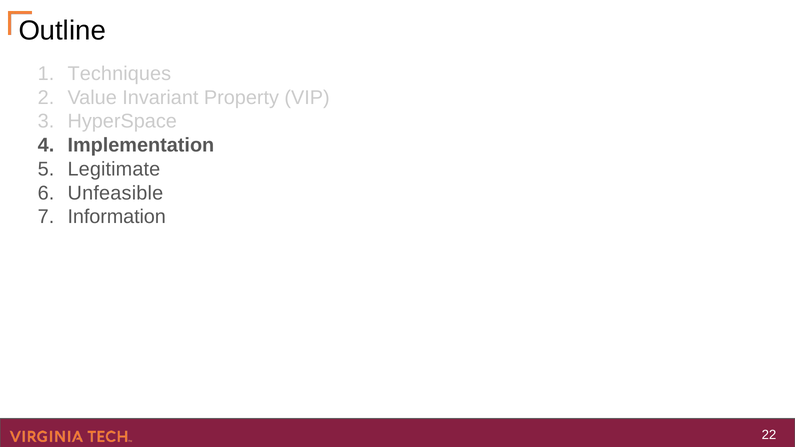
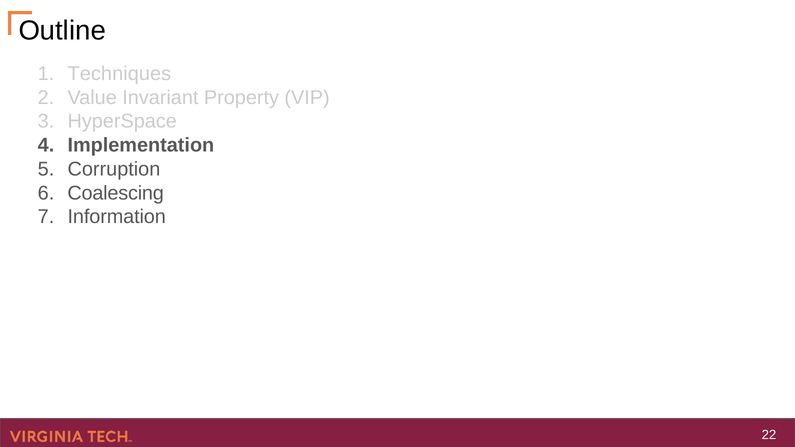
Legitimate: Legitimate -> Corruption (114, 169)
Unfeasible: Unfeasible -> Coalescing (116, 193)
